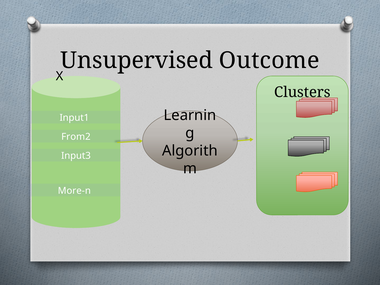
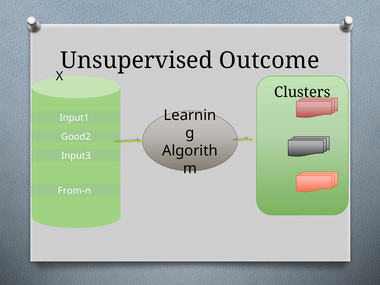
From2: From2 -> Good2 (76, 137)
More-n: More-n -> From-n (74, 191)
